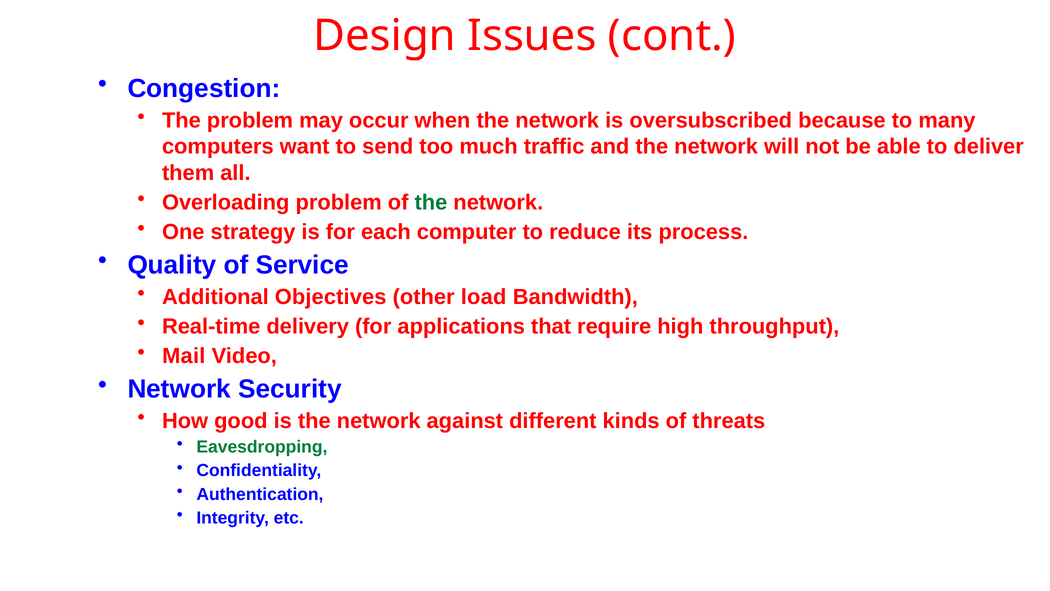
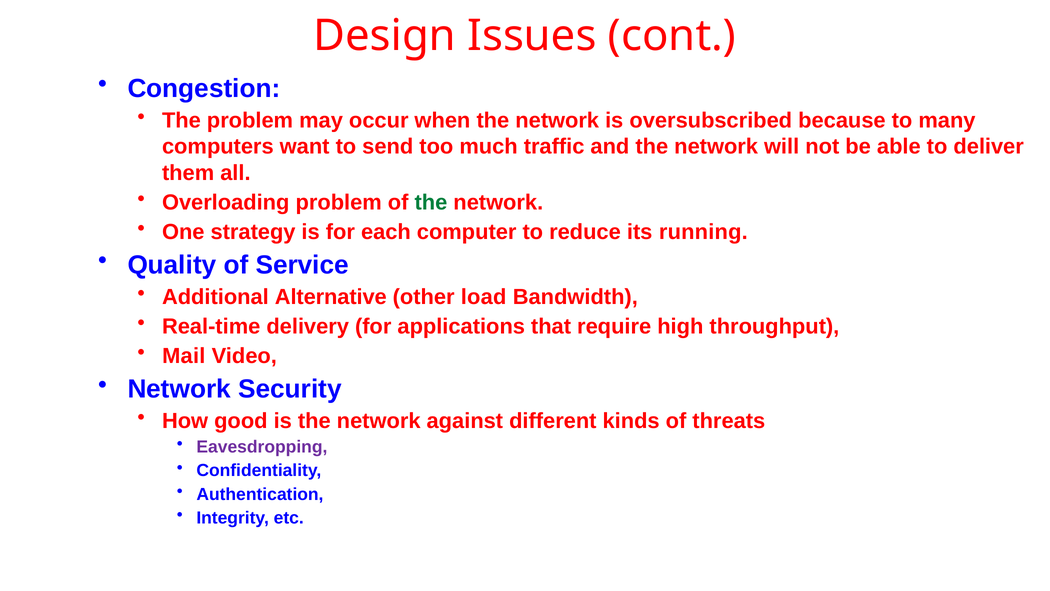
process: process -> running (703, 232)
Objectives: Objectives -> Alternative (331, 297)
Eavesdropping colour: green -> purple (262, 447)
